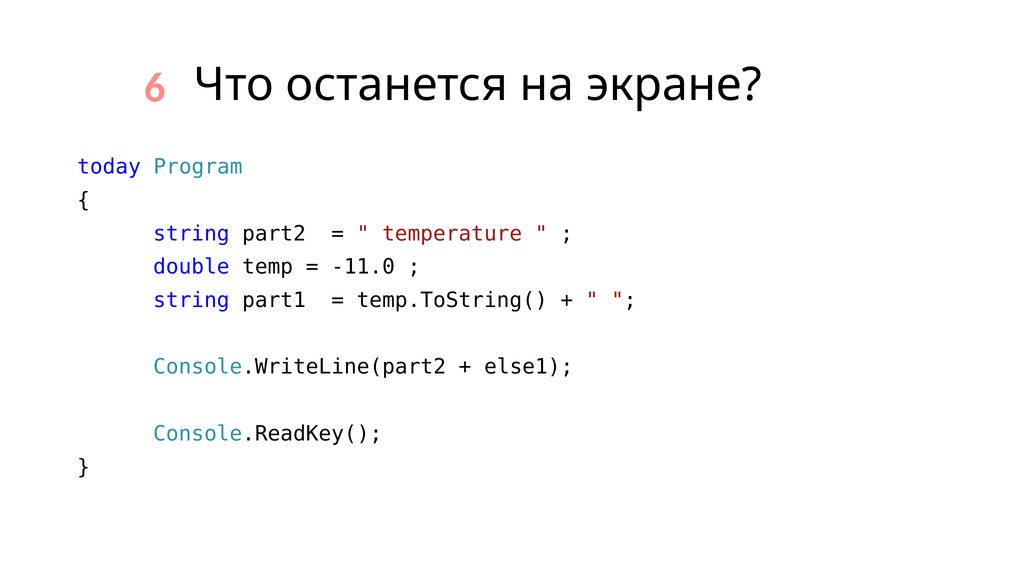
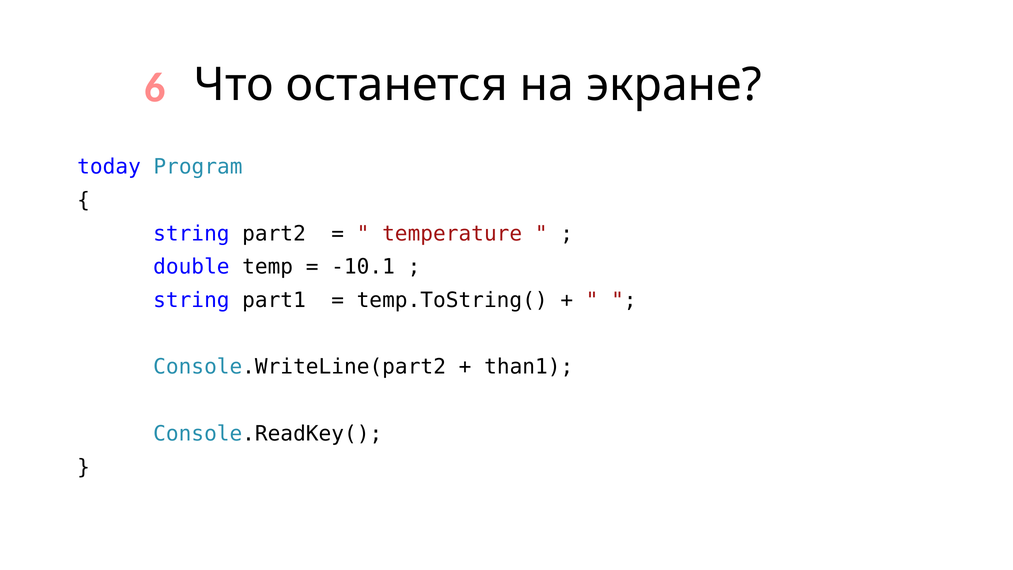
-11.0: -11.0 -> -10.1 (363, 267)
else1: else1 -> than1 (529, 367)
